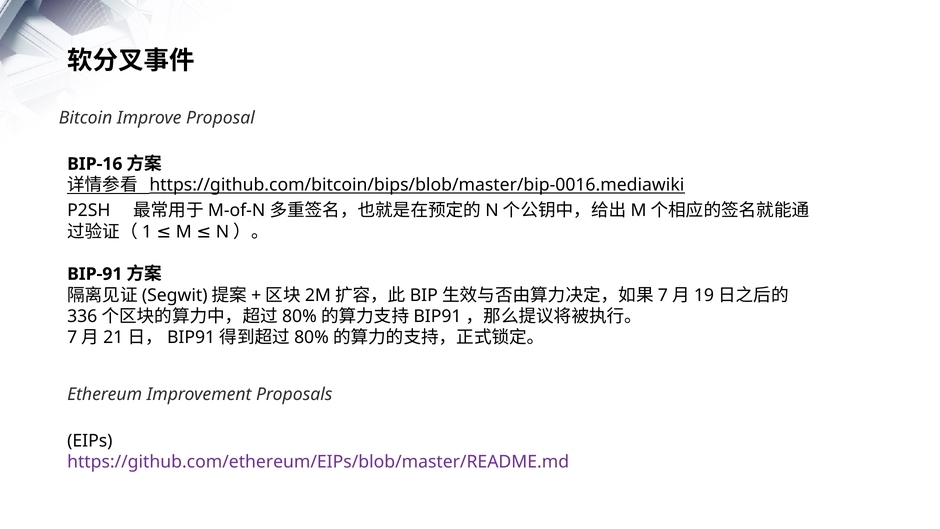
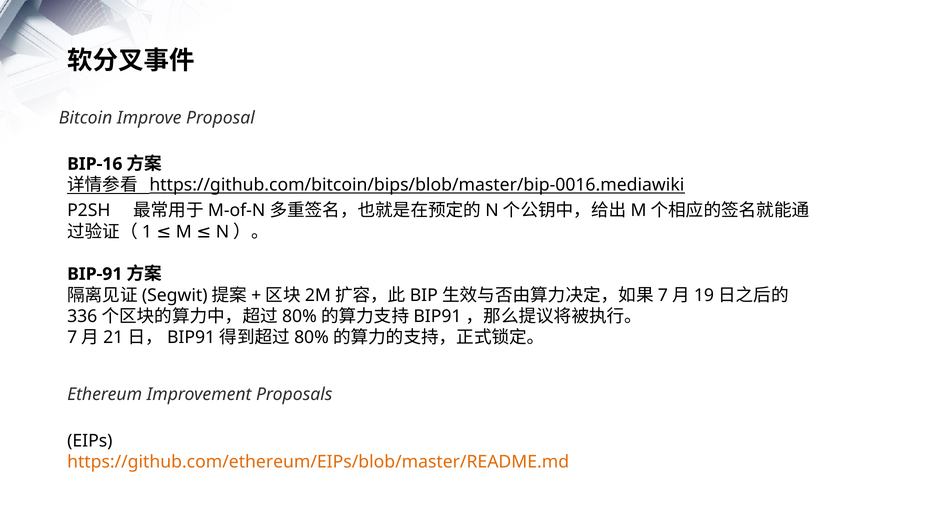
https://github.com/ethereum/EIPs/blob/master/README.md colour: purple -> orange (318, 462)
